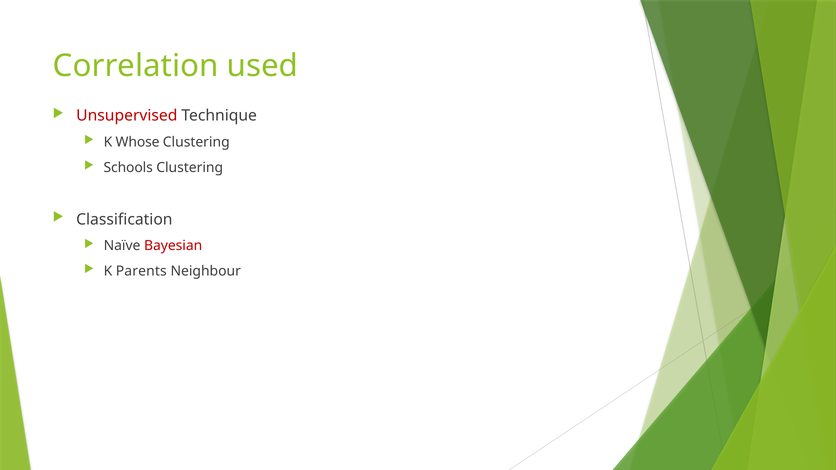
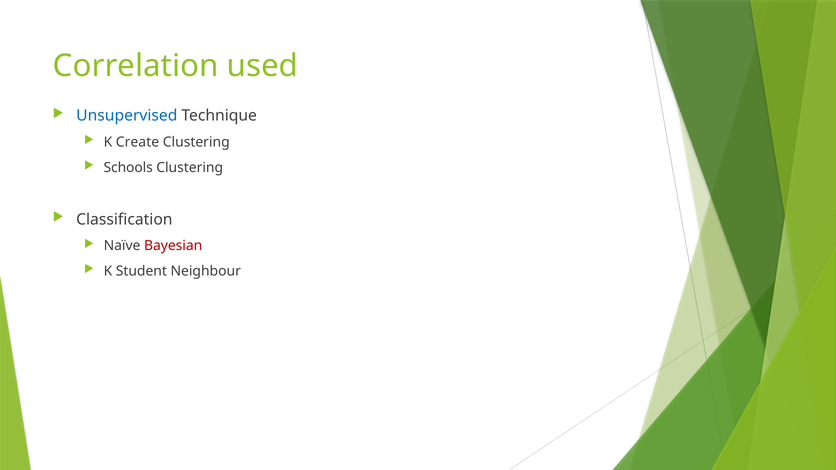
Unsupervised colour: red -> blue (127, 116)
Whose: Whose -> Create (137, 142)
Parents: Parents -> Student (141, 271)
